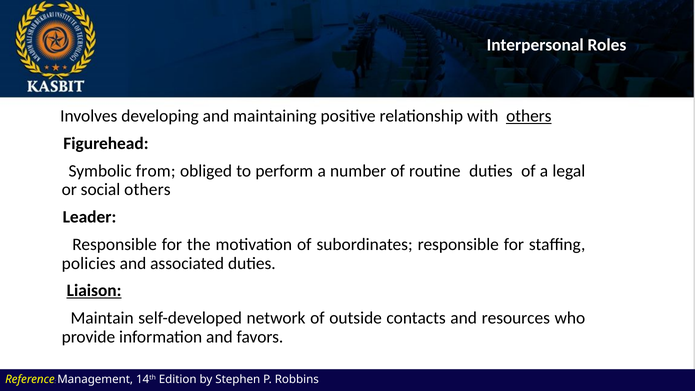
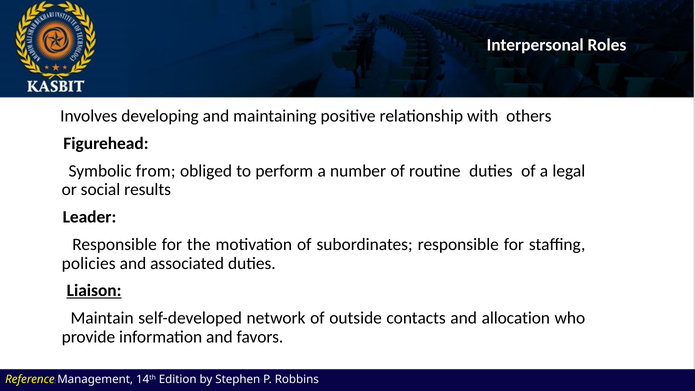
others underline: present -> none (529, 116)
social others: others -> results (148, 190)
resources: resources -> allocation (516, 318)
